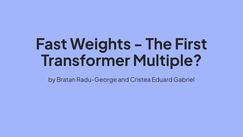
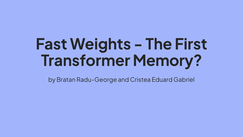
Multiple: Multiple -> Memory (168, 61)
